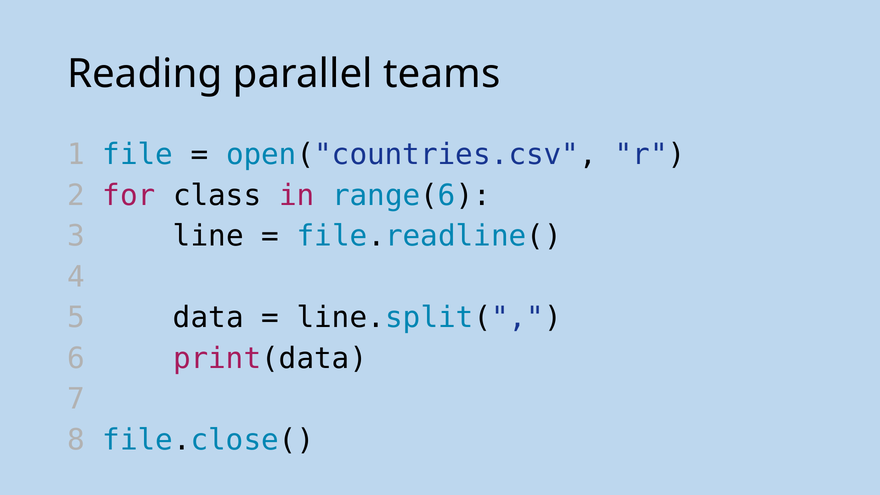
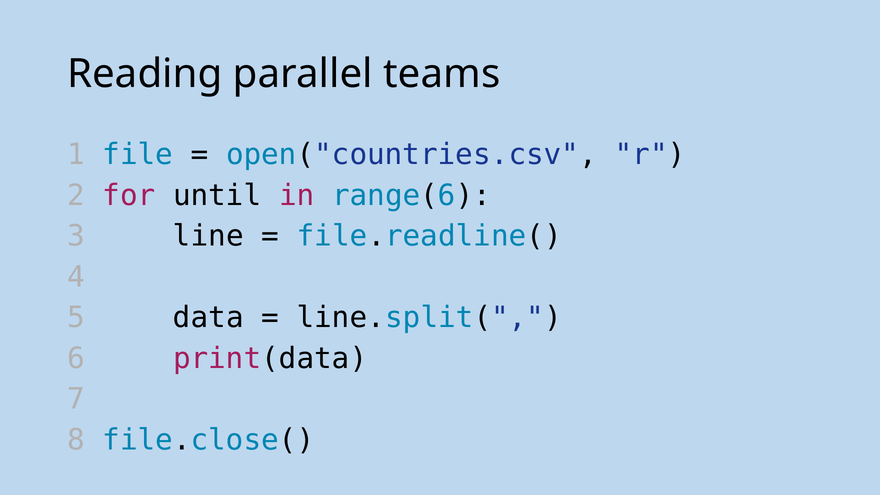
class: class -> until (217, 195)
